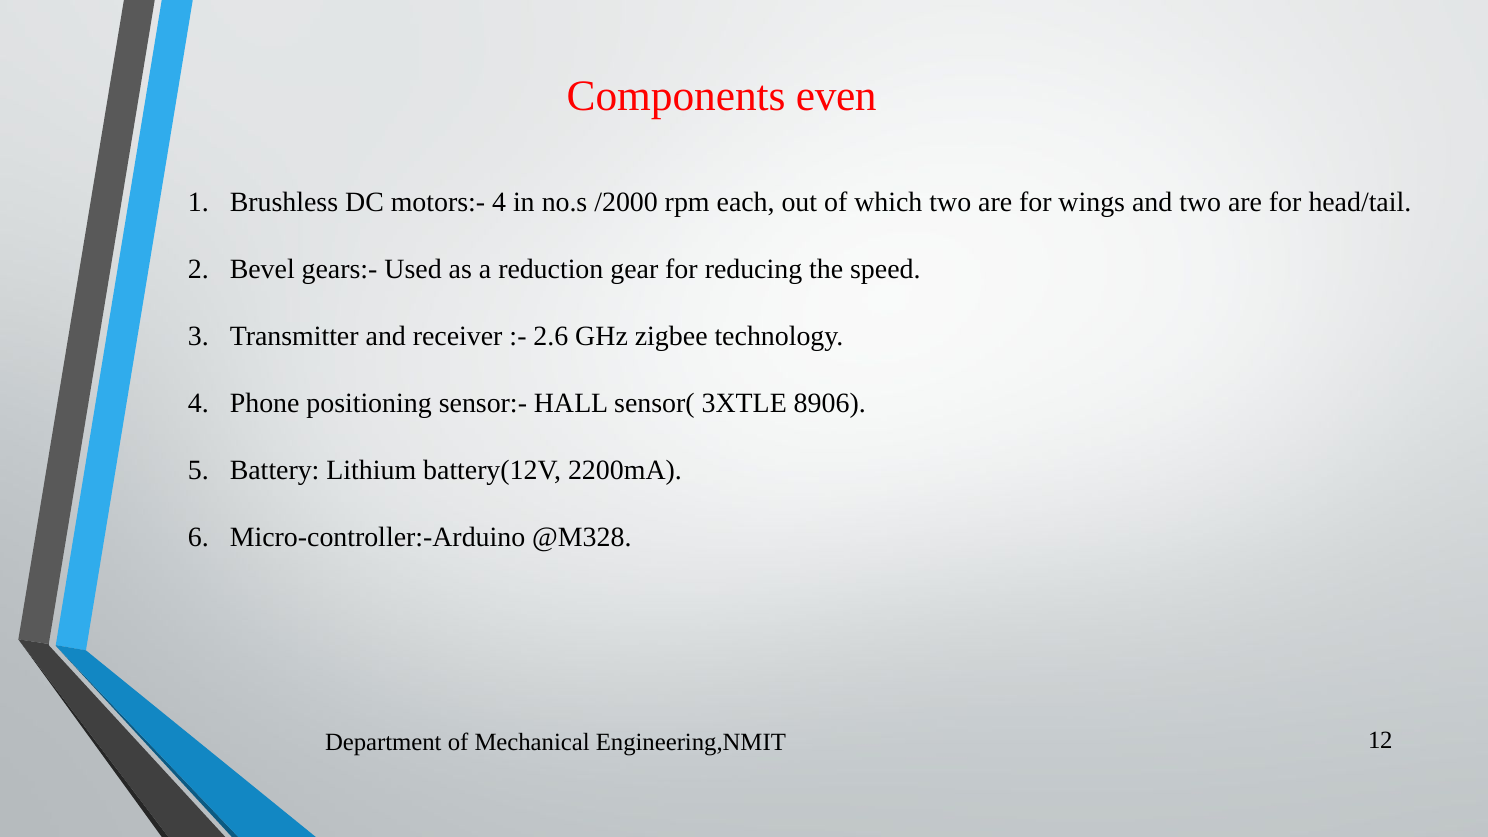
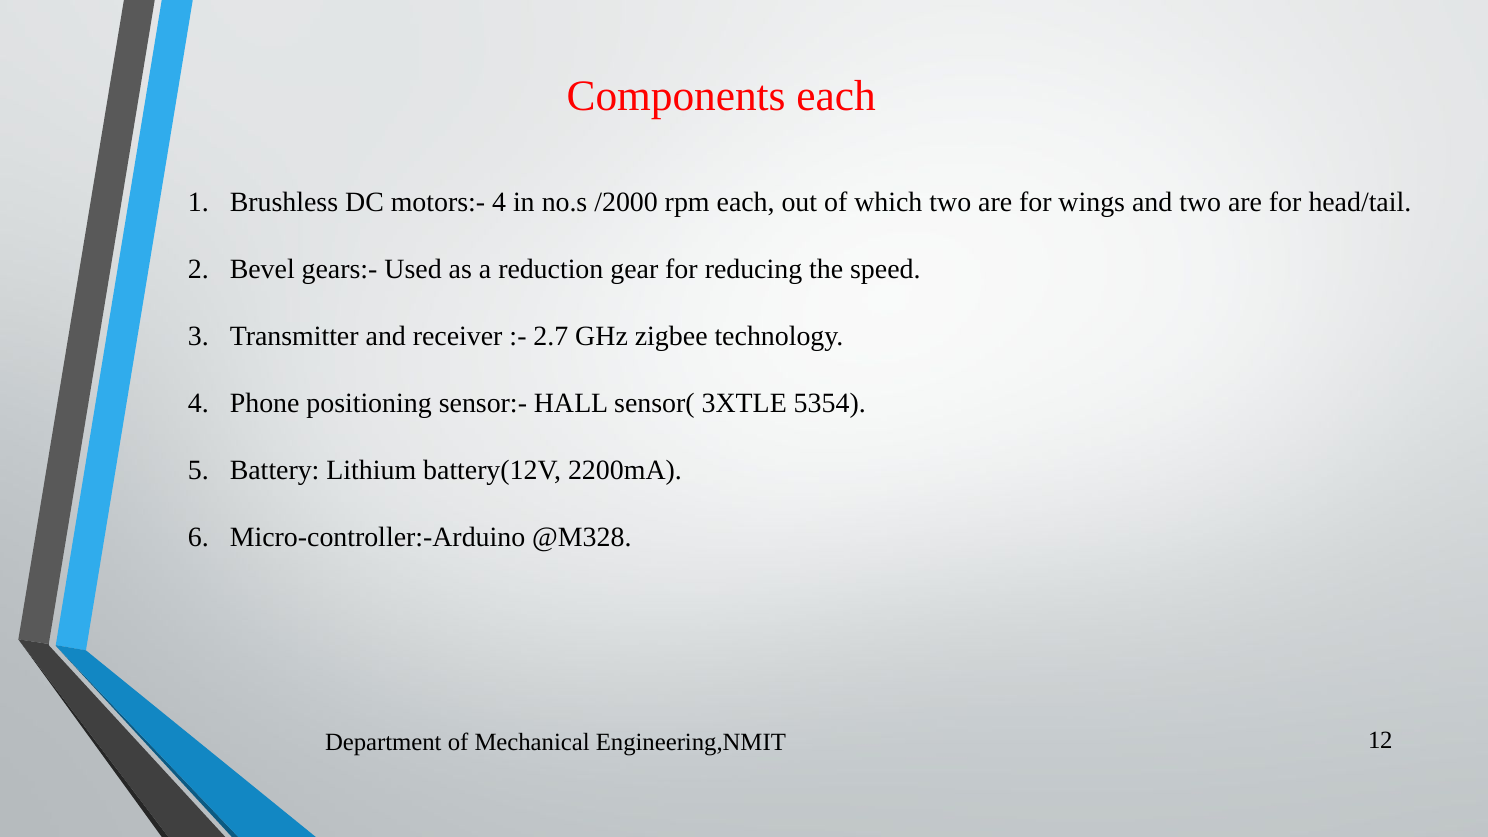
Components even: even -> each (836, 97)
2.6: 2.6 -> 2.7 (551, 337)
8906: 8906 -> 5354 (830, 404)
